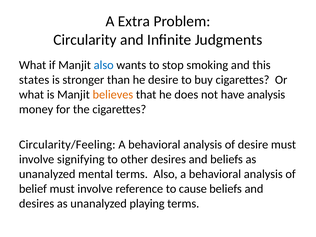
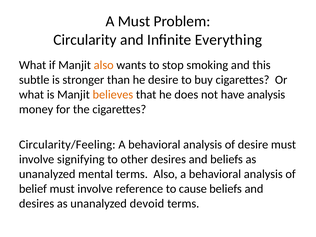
A Extra: Extra -> Must (134, 21)
Judgments: Judgments -> Everything (229, 40)
also colour: blue -> orange (104, 65)
states: states -> subtle (34, 80)
playing: playing -> devoid (147, 204)
